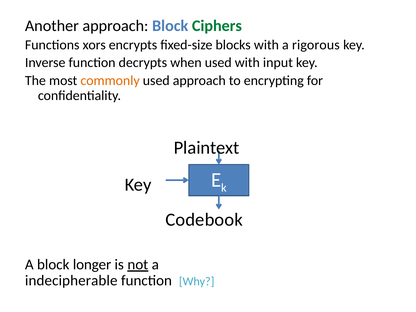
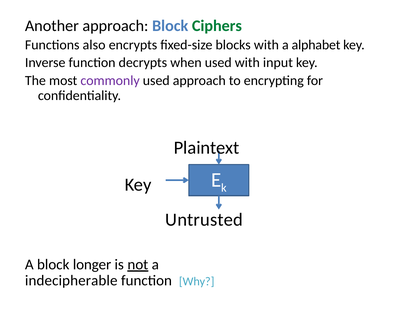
xors: xors -> also (94, 45)
rigorous: rigorous -> alphabet (316, 45)
commonly colour: orange -> purple (110, 81)
Codebook: Codebook -> Untrusted (204, 220)
